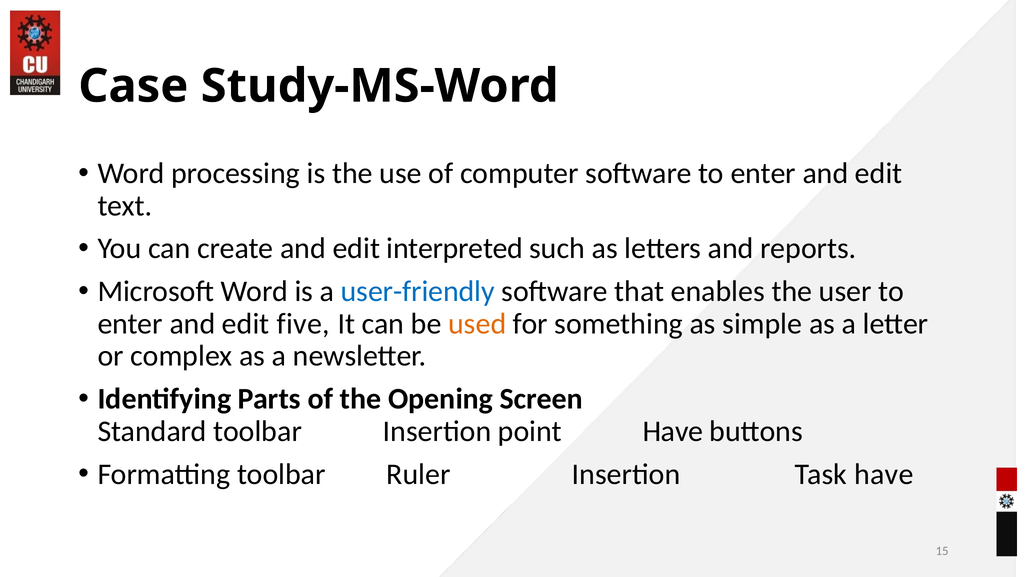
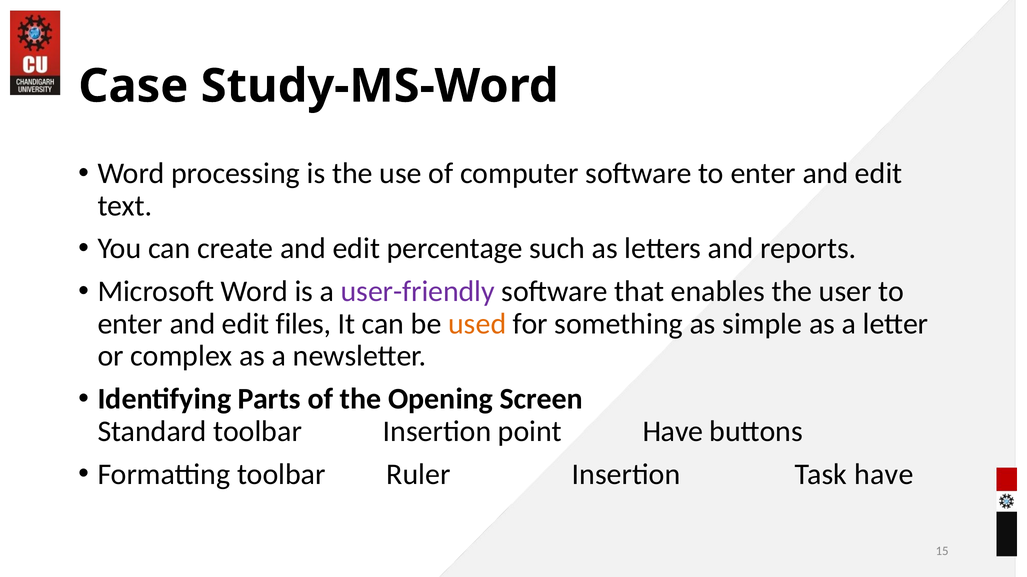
interpreted: interpreted -> percentage (455, 249)
user-friendly colour: blue -> purple (418, 292)
five: five -> files (304, 324)
